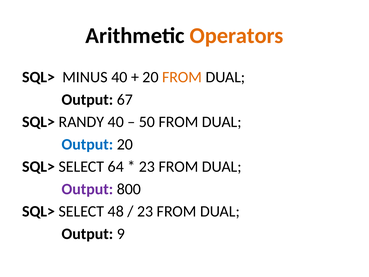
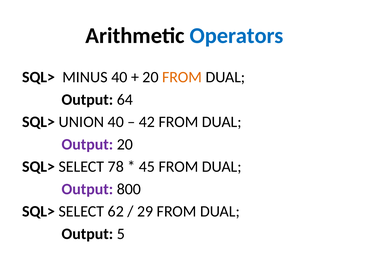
Operators colour: orange -> blue (237, 36)
67: 67 -> 64 (125, 99)
RANDY: RANDY -> UNION (81, 122)
50: 50 -> 42 (147, 122)
Output colour: blue -> purple (87, 144)
64: 64 -> 78 (116, 167)
23: 23 -> 45 (147, 167)
48: 48 -> 62 (116, 211)
23: 23 -> 29 (145, 211)
9: 9 -> 5 (121, 234)
